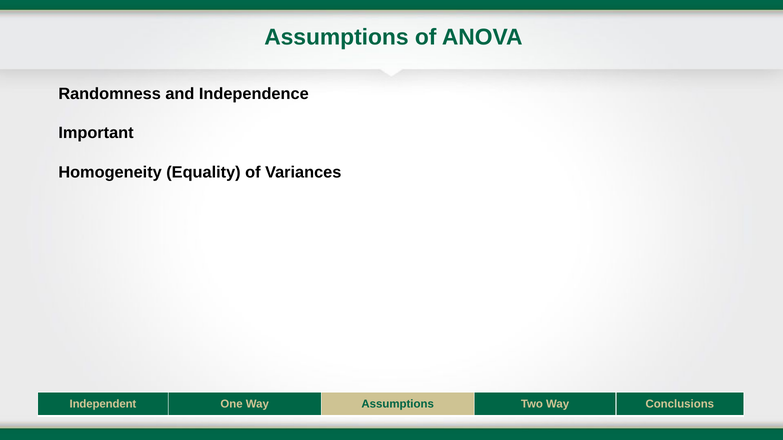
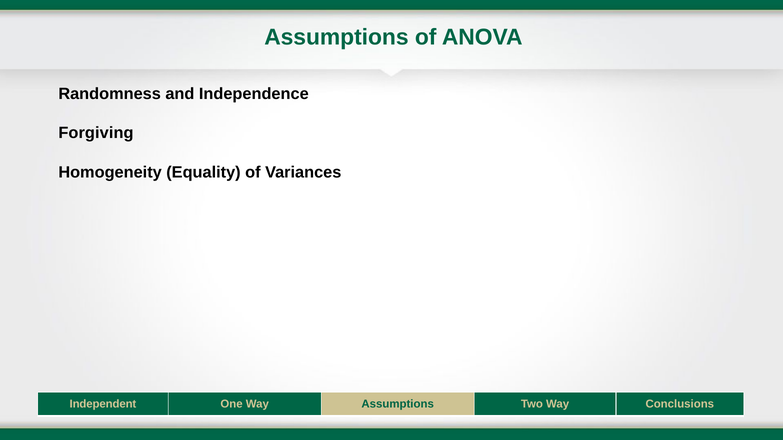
Important: Important -> Forgiving (96, 133)
